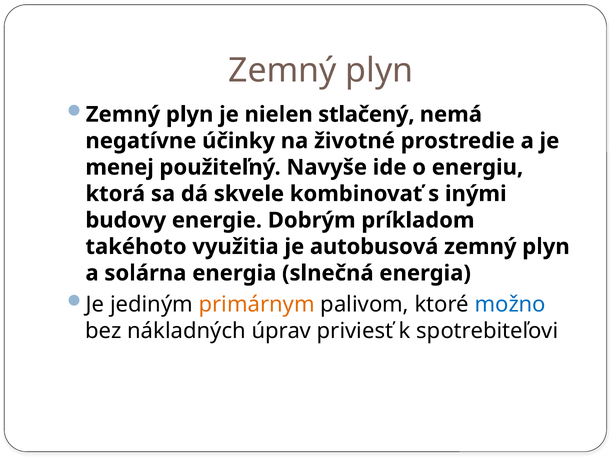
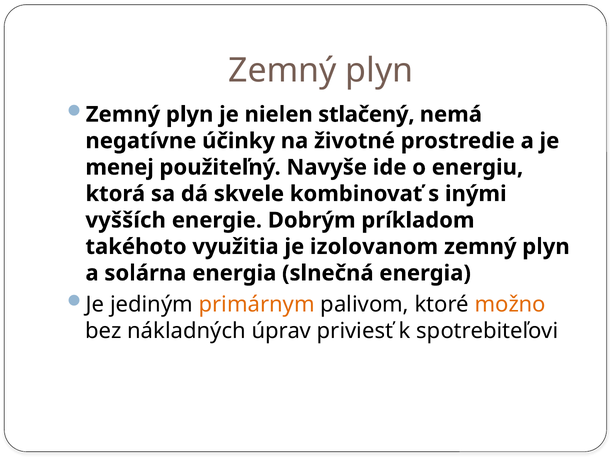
budovy: budovy -> vyšších (126, 220)
autobusová: autobusová -> izolovanom (374, 247)
možno colour: blue -> orange (510, 305)
